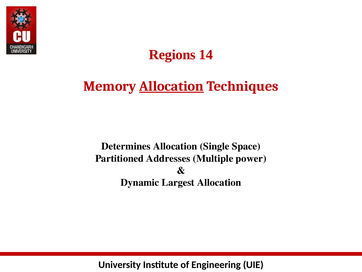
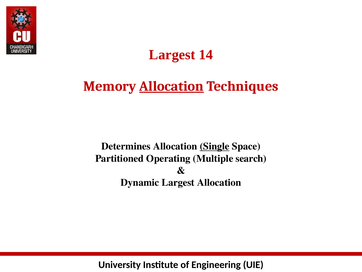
Regions: Regions -> Largest (172, 55)
Single underline: none -> present (215, 146)
Addresses: Addresses -> Operating (168, 158)
power: power -> search (251, 158)
